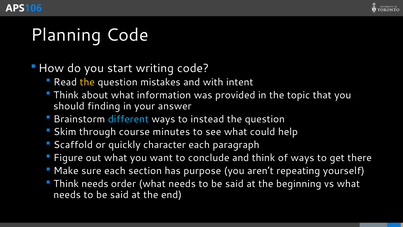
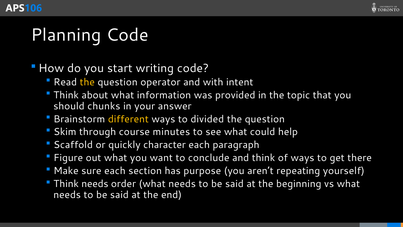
mistakes: mistakes -> operator (160, 82)
finding: finding -> chunks (104, 106)
different colour: light blue -> yellow (128, 119)
instead: instead -> divided (207, 119)
